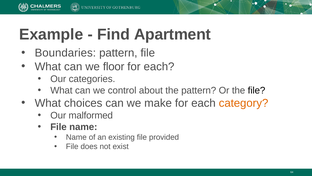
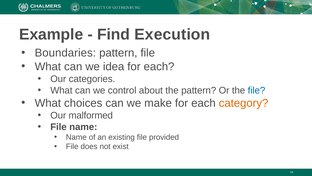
Apartment: Apartment -> Execution (172, 34)
floor: floor -> idea (114, 66)
file colour: black -> blue (257, 90)
